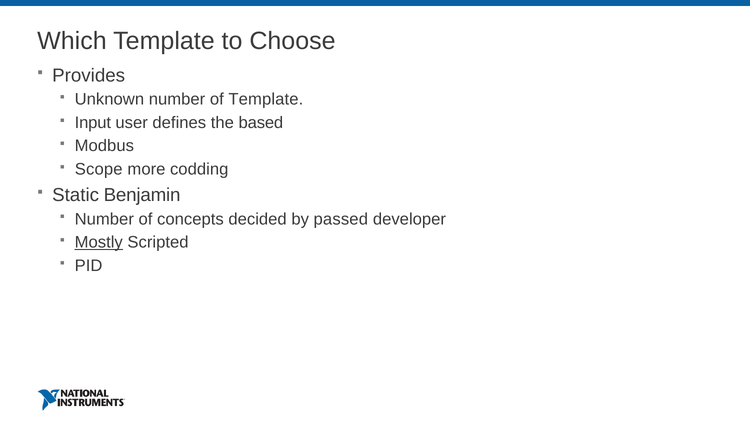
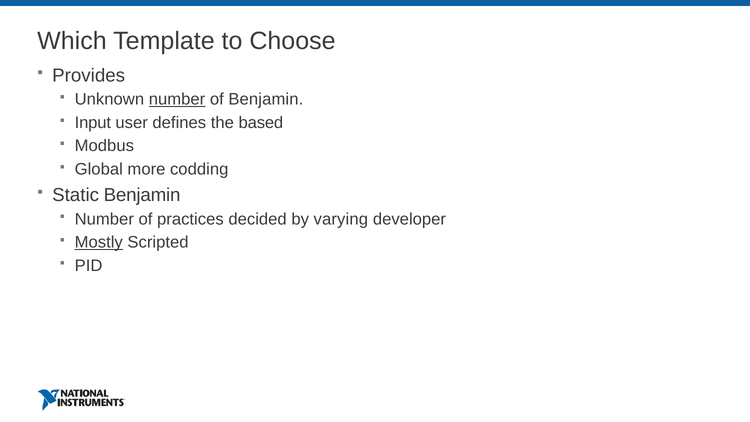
number underline: none -> present (177, 99)
of Template: Template -> Benjamin (266, 99)
Scope: Scope -> Global (99, 169)
concepts: concepts -> practices (190, 219)
passed: passed -> varying (341, 219)
